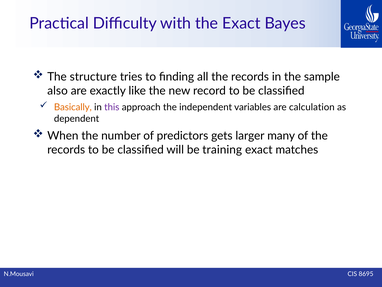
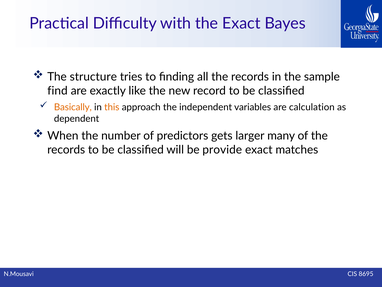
also: also -> find (57, 91)
this colour: purple -> orange (112, 107)
training: training -> provide (222, 149)
